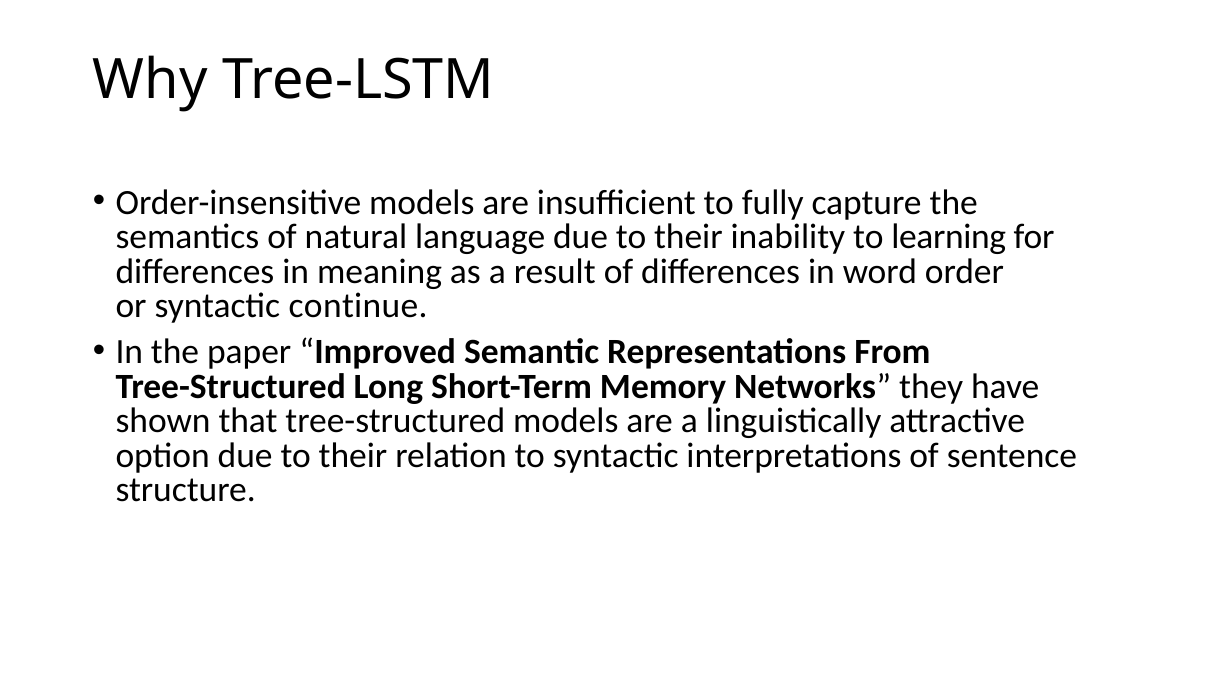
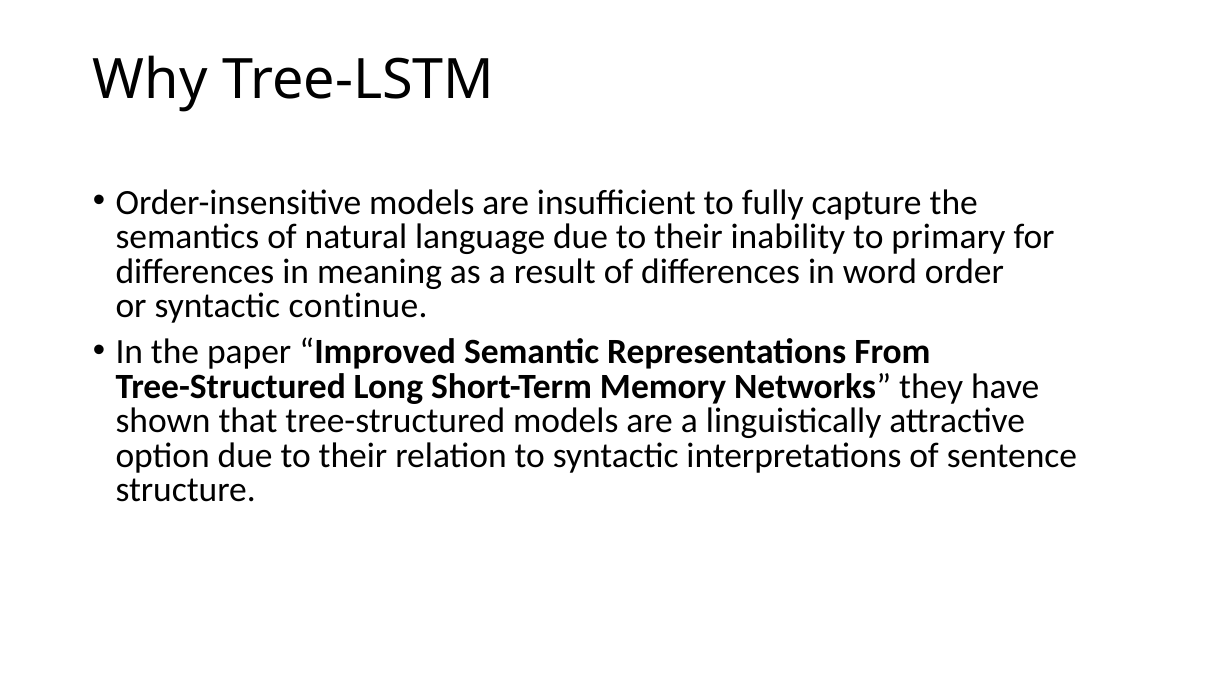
learning: learning -> primary (948, 237)
